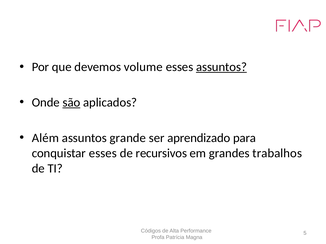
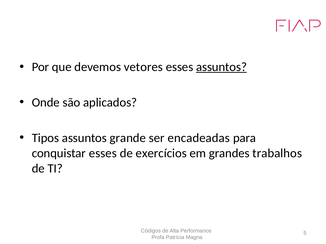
volume: volume -> vetores (143, 67)
são underline: present -> none (71, 103)
Além: Além -> Tipos (45, 138)
aprendizado: aprendizado -> encadeadas (199, 138)
recursivos: recursivos -> exercícios (161, 153)
